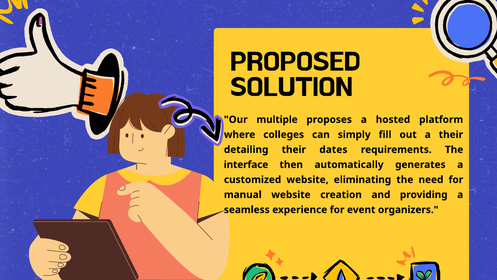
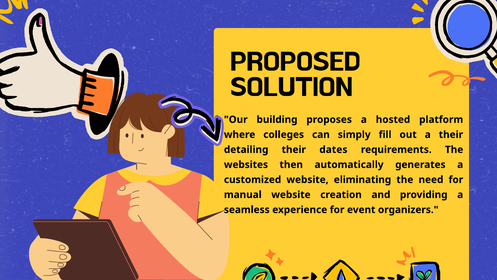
multiple: multiple -> building (277, 119)
interface: interface -> websites (246, 164)
